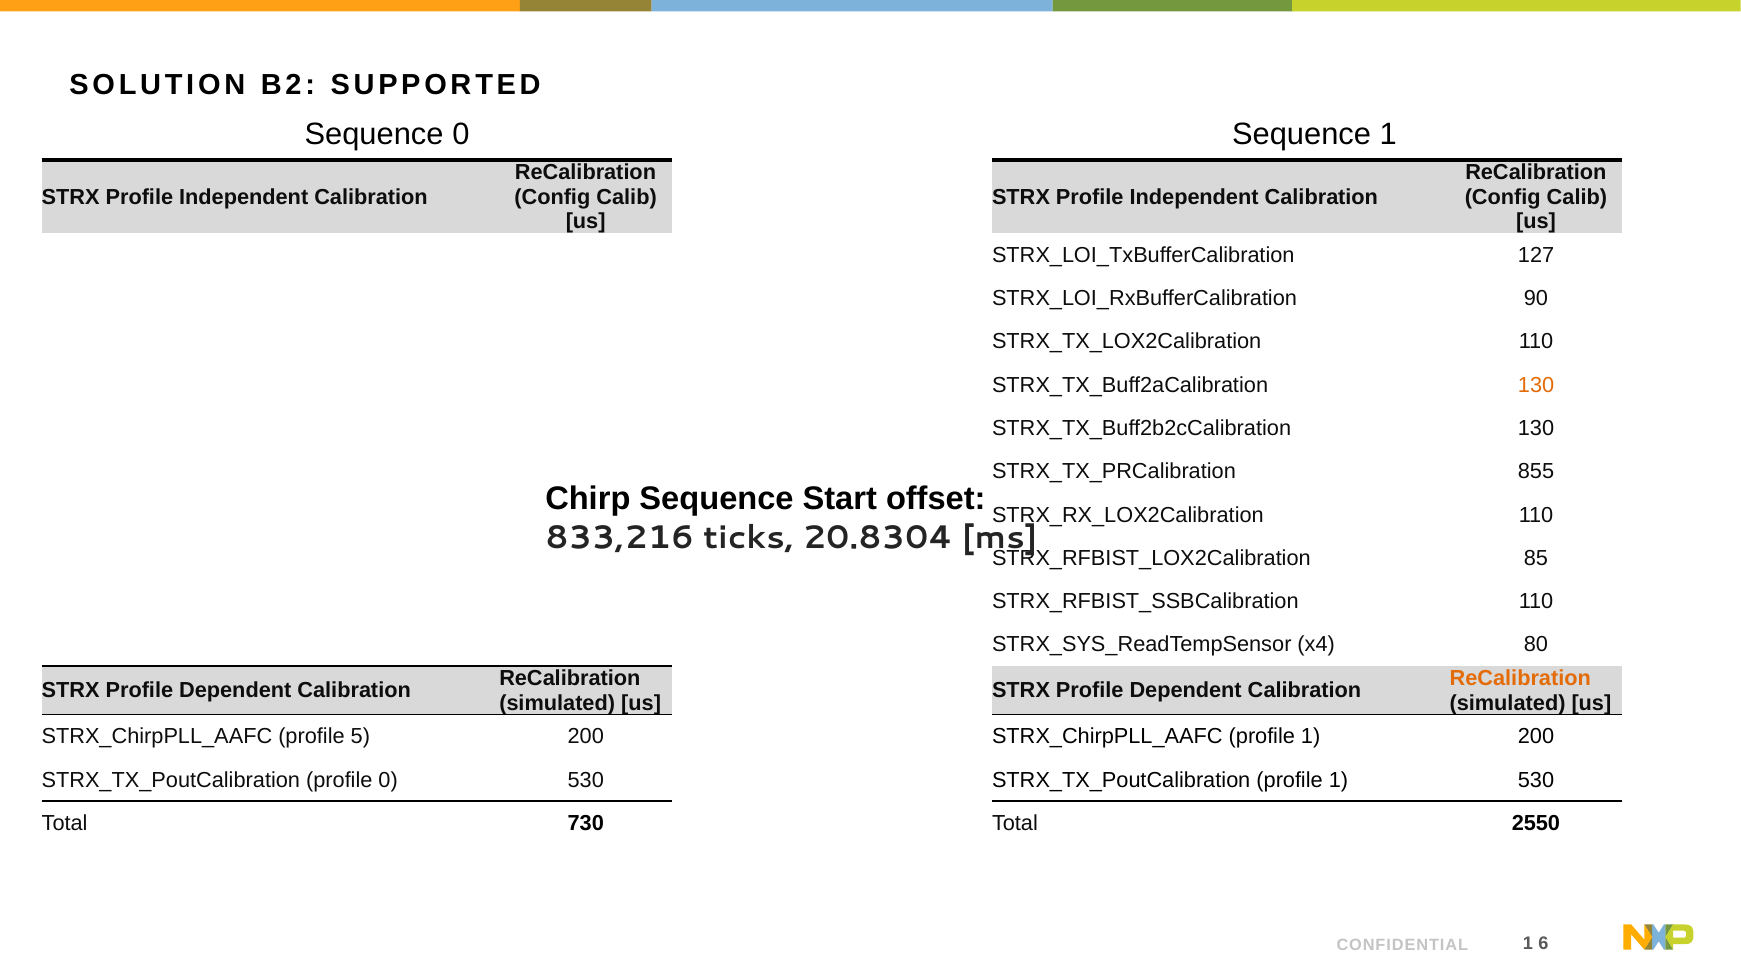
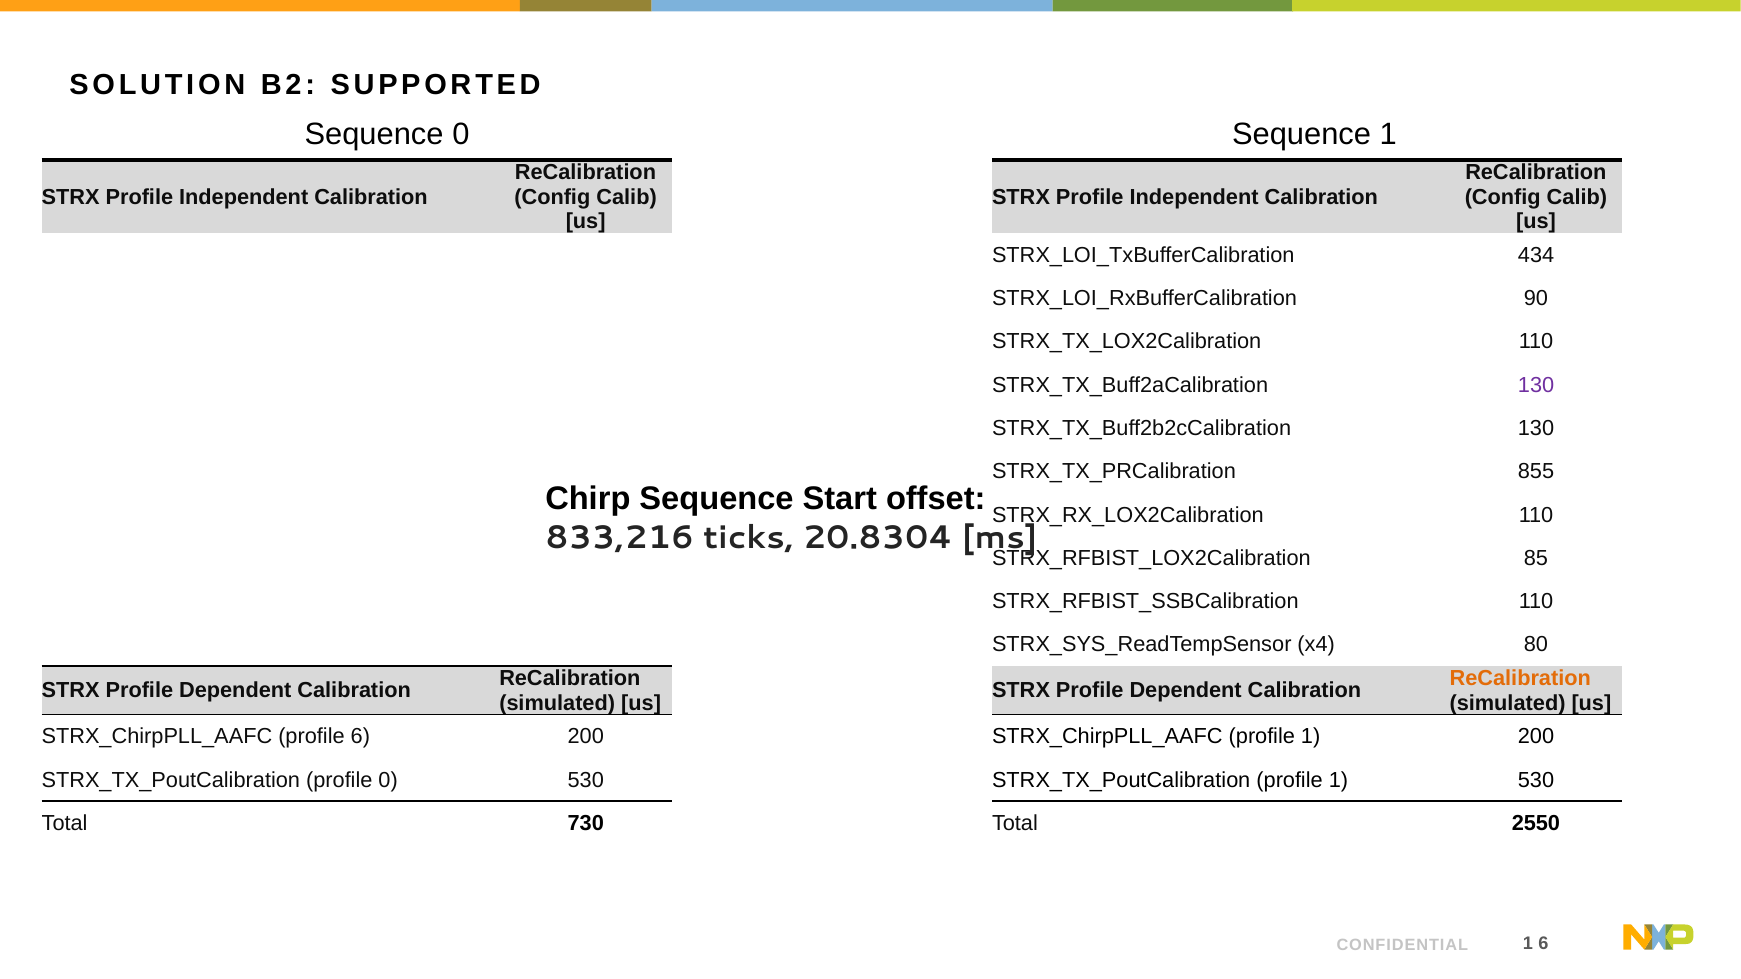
127: 127 -> 434 (1536, 255)
130 colour: orange -> purple (1536, 385)
profile 5: 5 -> 6 (360, 737)
